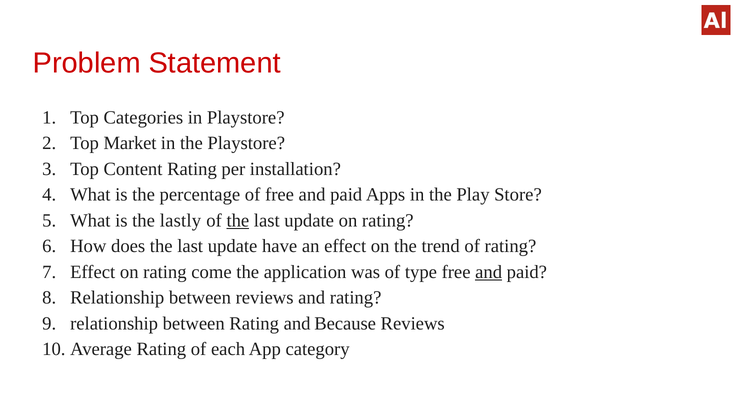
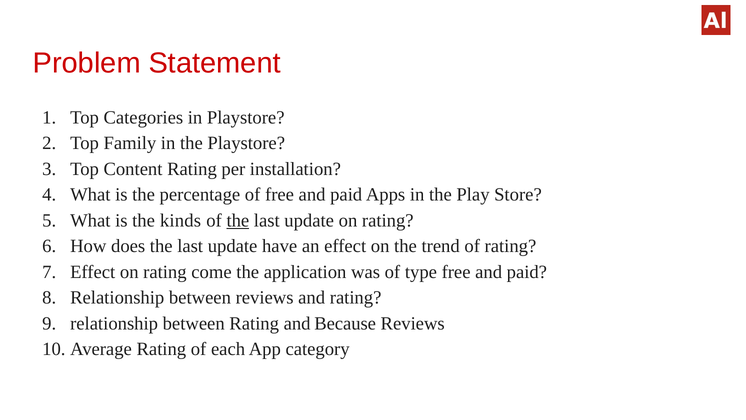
Market: Market -> Family (130, 143)
lastly: lastly -> kinds (181, 220)
and underline: present -> none (489, 272)
